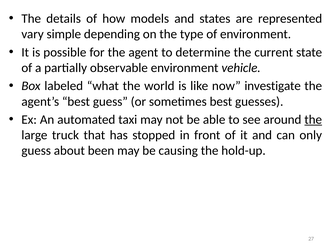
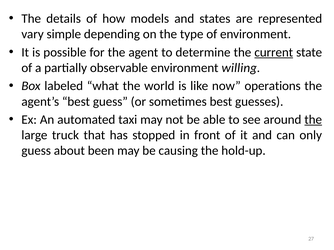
current underline: none -> present (274, 52)
vehicle: vehicle -> willing (241, 68)
investigate: investigate -> operations (273, 86)
